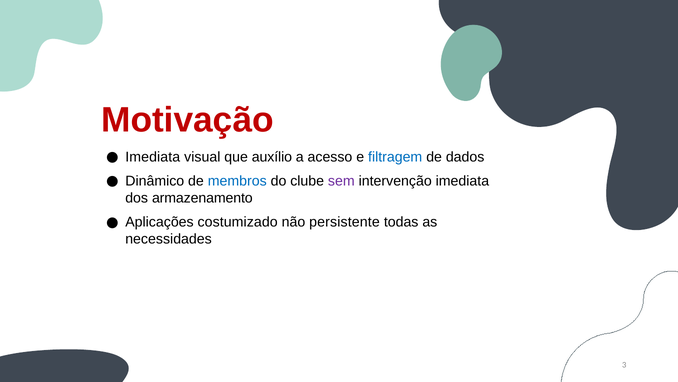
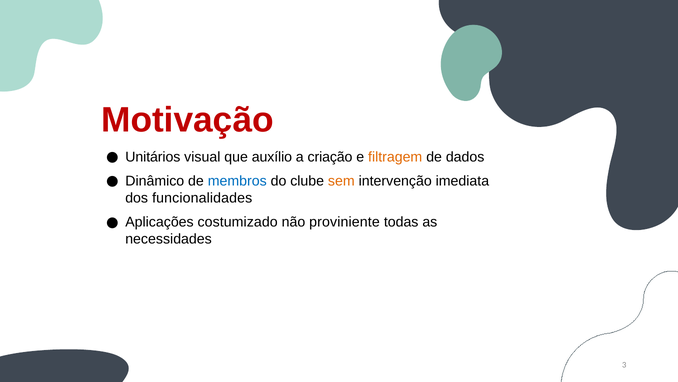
Imediata: Imediata -> Unitários (153, 157)
acesso: acesso -> criação (330, 157)
filtragem colour: blue -> orange (395, 157)
sem colour: purple -> orange (341, 181)
armazenamento: armazenamento -> funcionalidades (202, 198)
persistente: persistente -> proviniente (344, 222)
